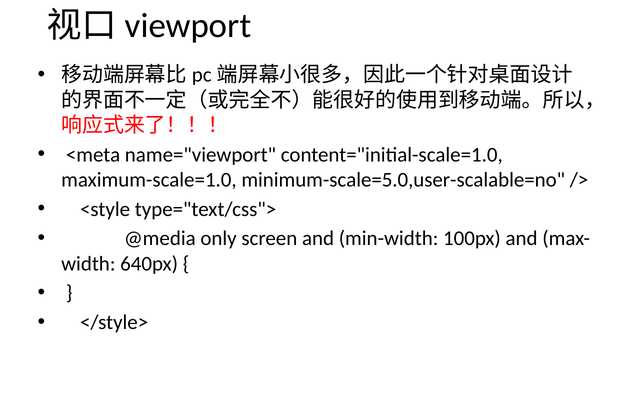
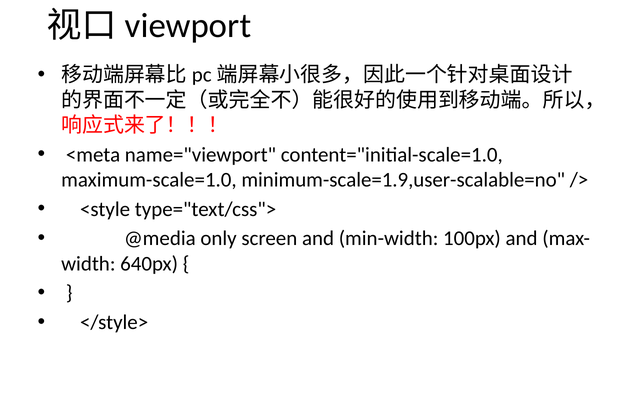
minimum-scale=5.0,user-scalable=no: minimum-scale=5.0,user-scalable=no -> minimum-scale=1.9,user-scalable=no (403, 180)
